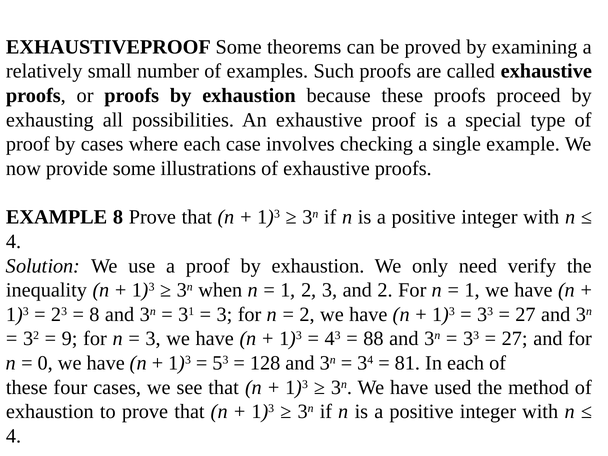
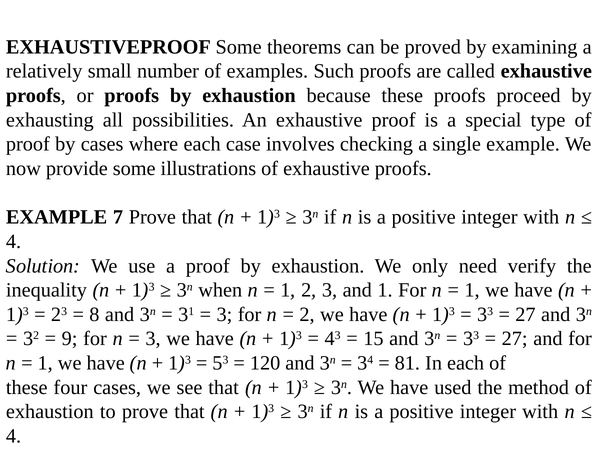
EXAMPLE 8: 8 -> 7 (118, 217)
and 2: 2 -> 1 (385, 290)
88: 88 -> 15 (373, 339)
0: 0 -> 1 (45, 363)
128: 128 -> 120 (265, 363)
